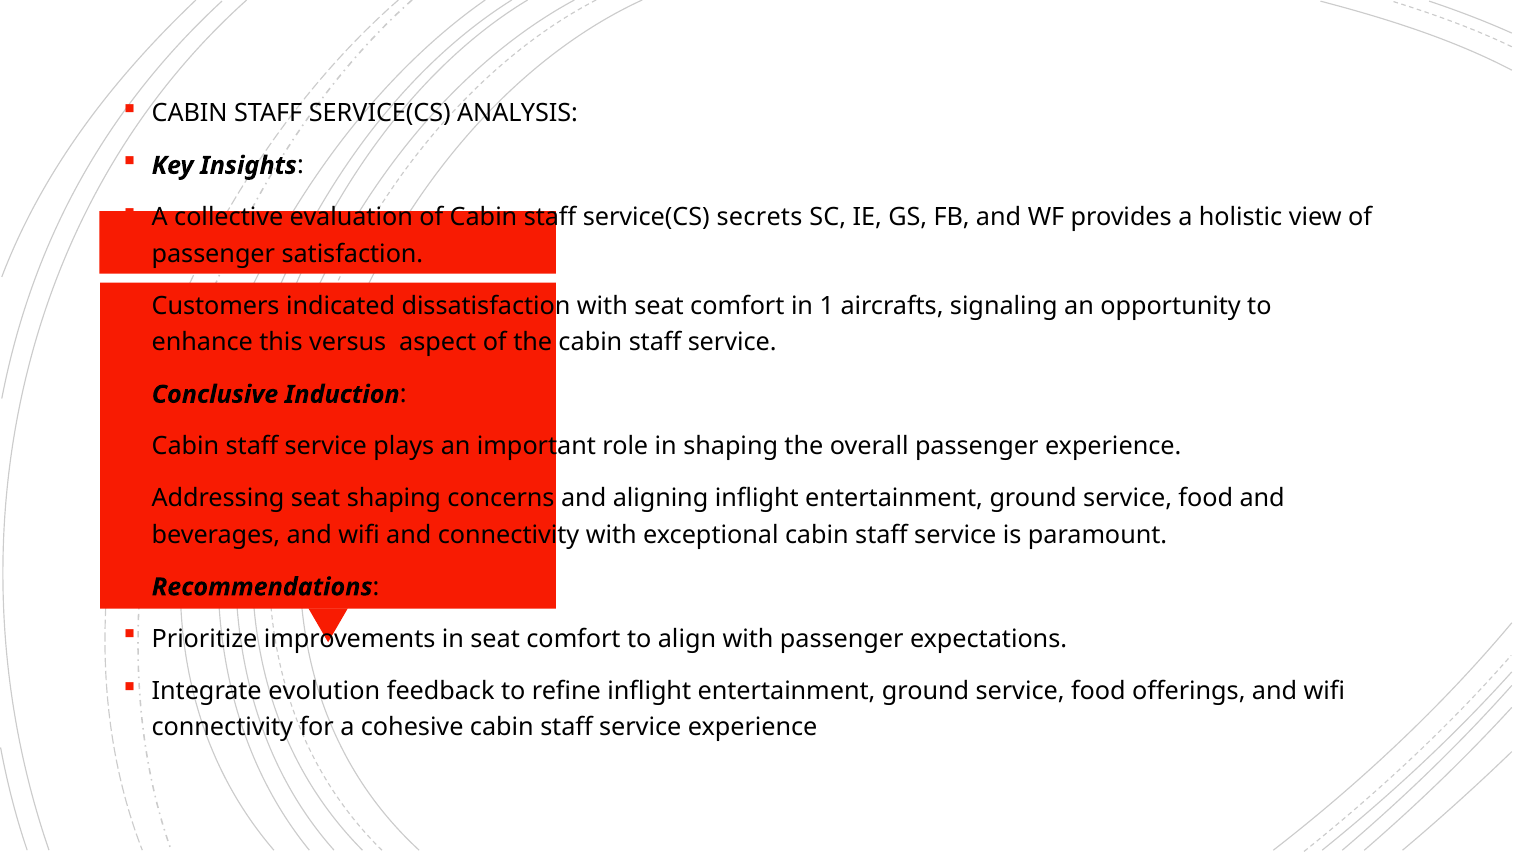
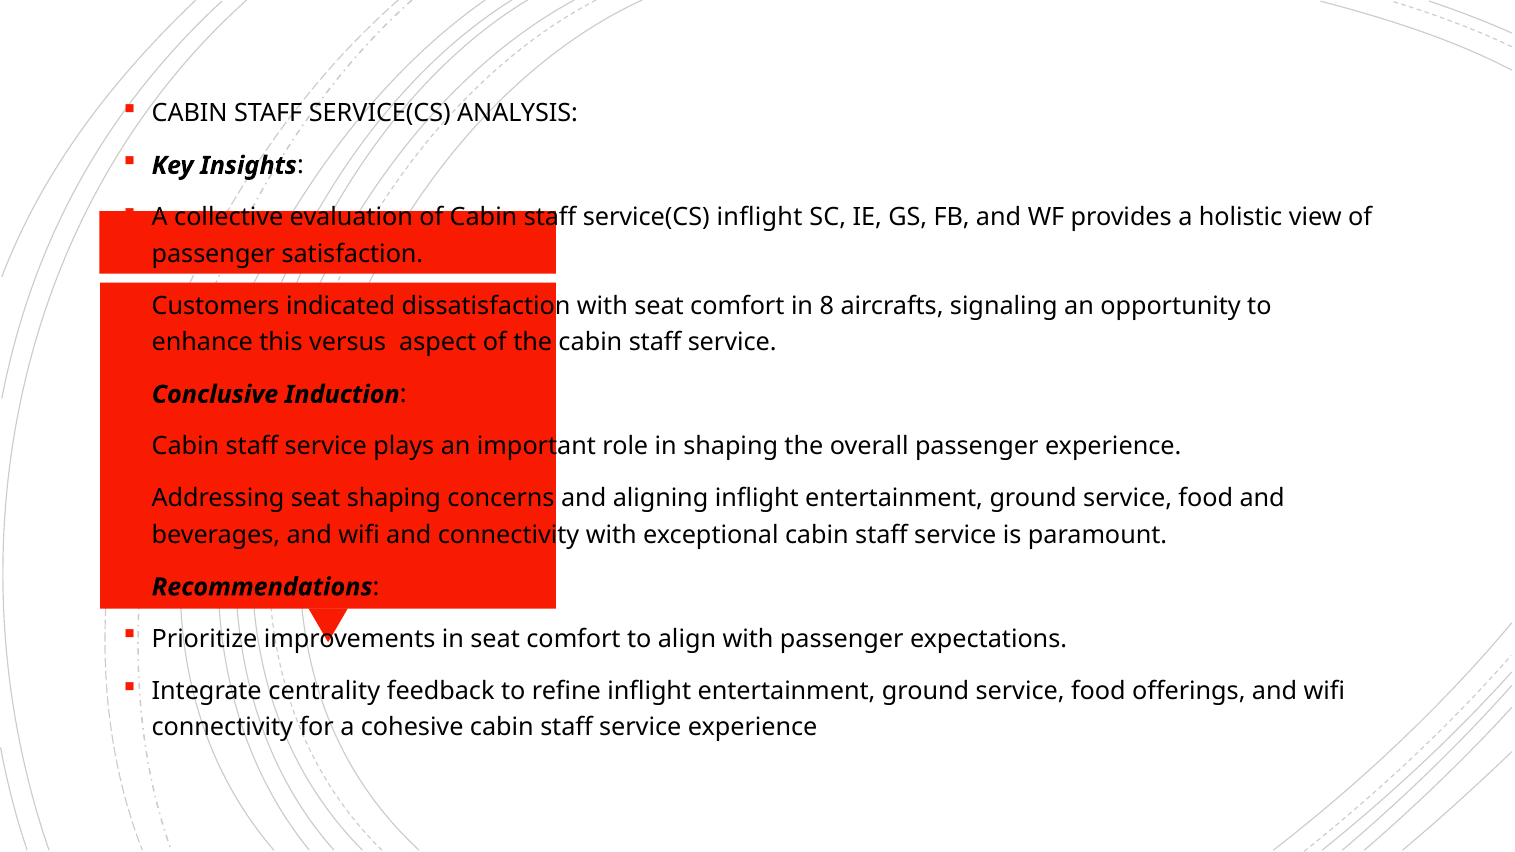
service(CS secrets: secrets -> inflight (760, 218)
1: 1 -> 8 (827, 306)
evolution: evolution -> centrality (324, 691)
